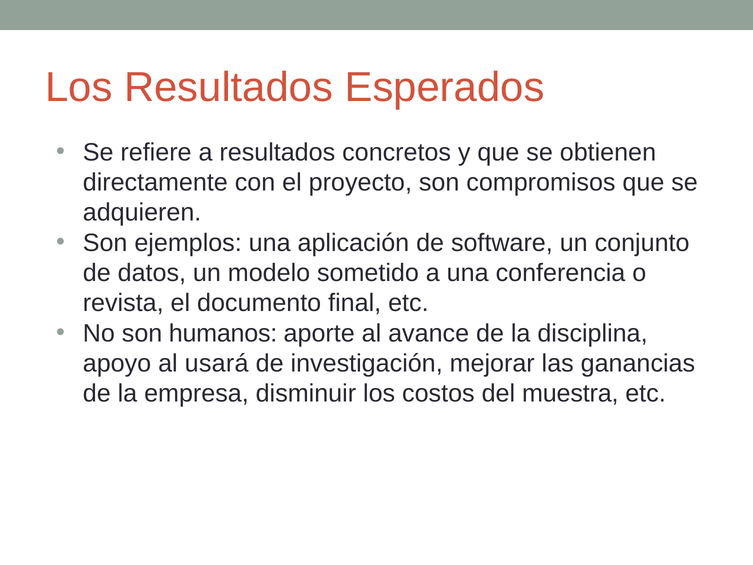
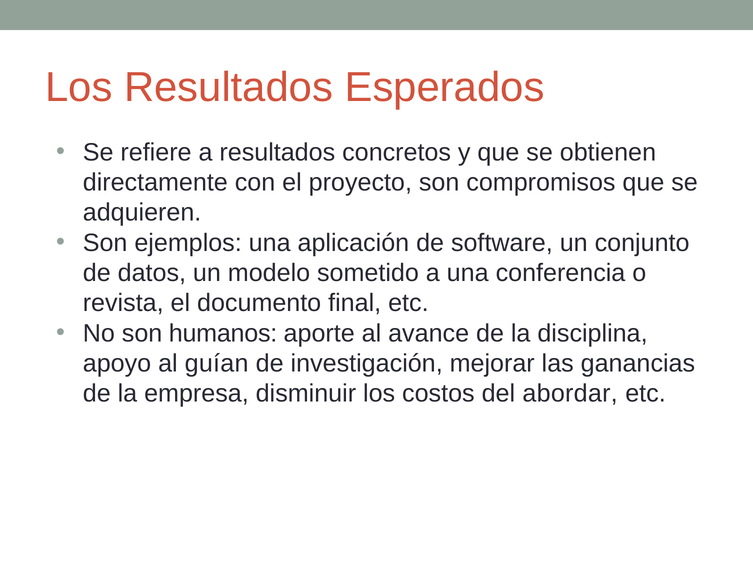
usará: usará -> guían (217, 363)
muestra: muestra -> abordar (570, 393)
